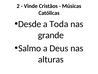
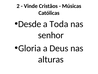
grande: grande -> senhor (51, 35)
Salmo: Salmo -> Gloria (30, 48)
